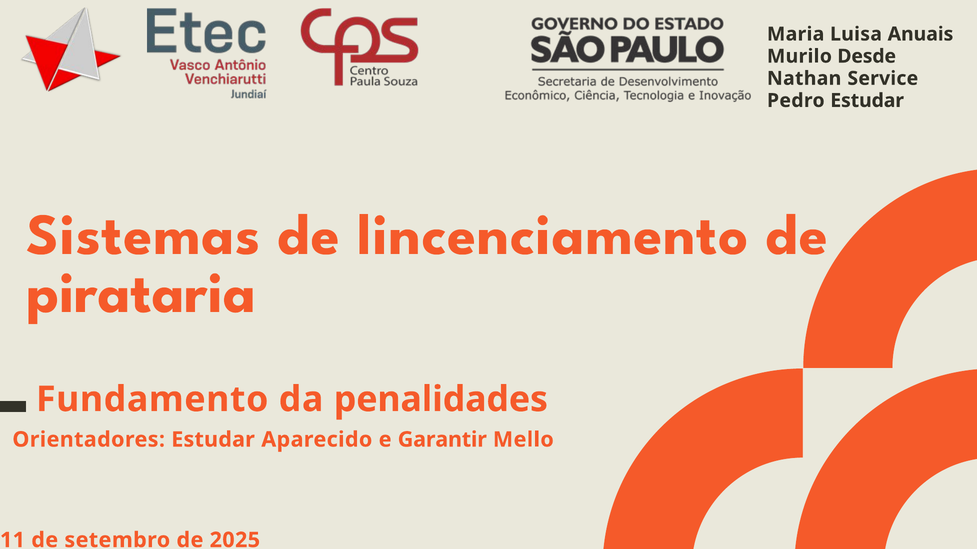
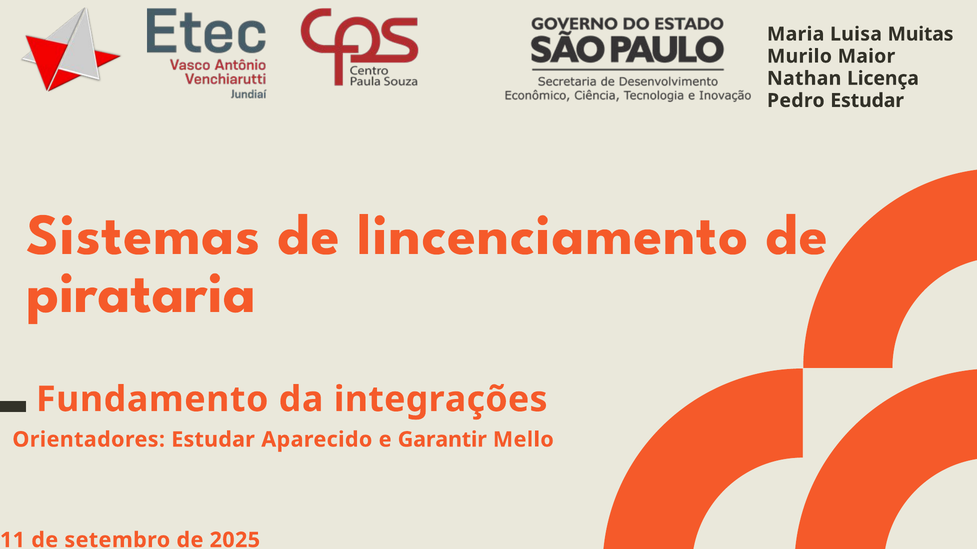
Anuais: Anuais -> Muitas (921, 34)
Desde: Desde -> Maior (866, 56)
Service: Service -> Licença (883, 79)
penalidades: penalidades -> integrações (441, 400)
